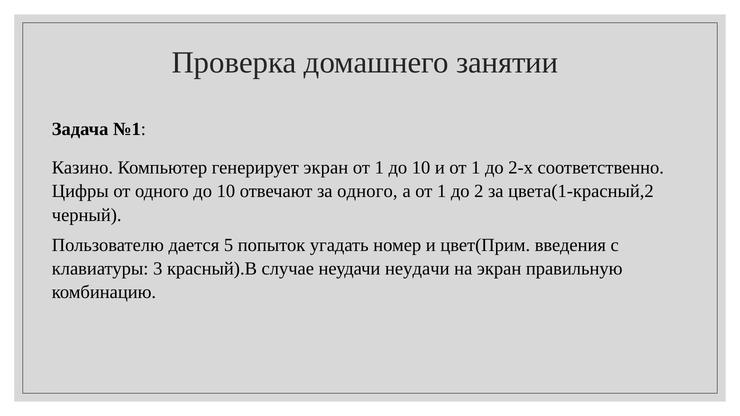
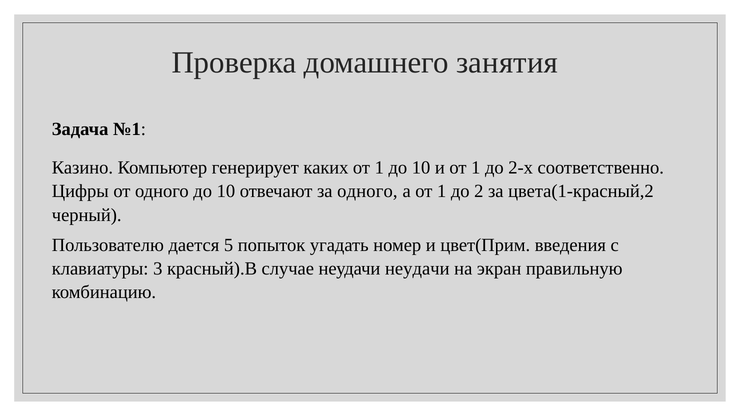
занятии: занятии -> занятия (507, 63)
генерирует экран: экран -> каких (326, 168)
